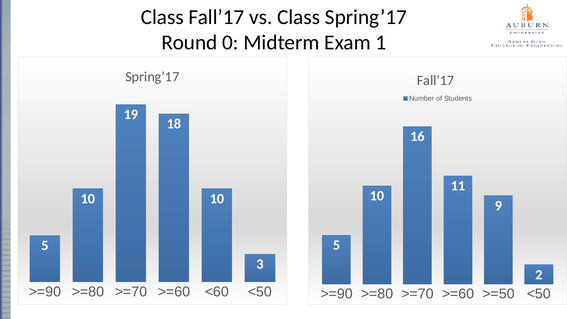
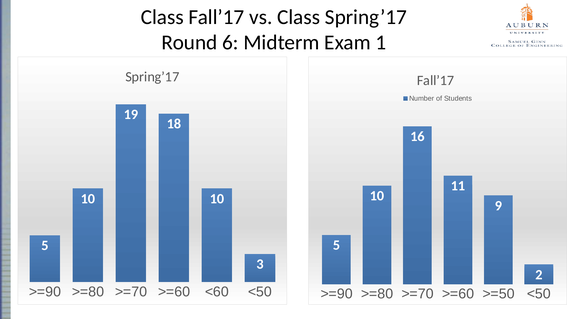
0: 0 -> 6 (230, 43)
